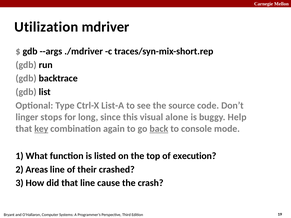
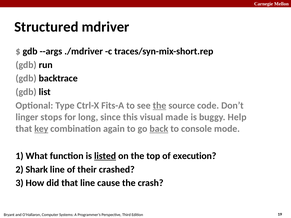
Utilization: Utilization -> Structured (46, 27)
List-A: List-A -> Fits-A (113, 106)
the underline: none -> present (160, 106)
alone: alone -> made (177, 117)
listed underline: none -> present (105, 156)
Areas: Areas -> Shark (37, 170)
